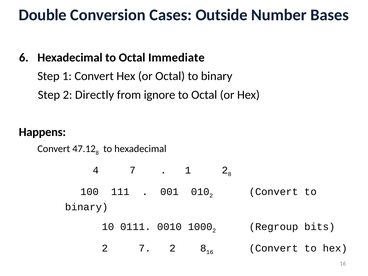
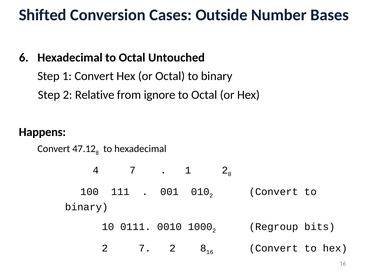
Double: Double -> Shifted (43, 15)
Immediate: Immediate -> Untouched (176, 58)
Directly: Directly -> Relative (95, 95)
